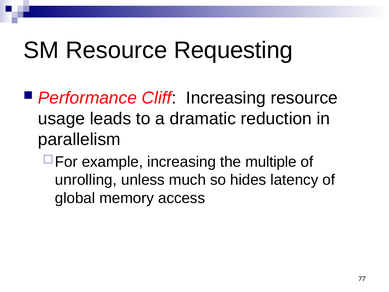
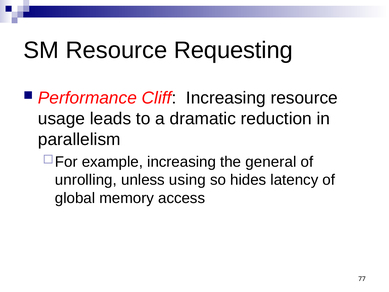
multiple: multiple -> general (271, 162)
much: much -> using (187, 180)
